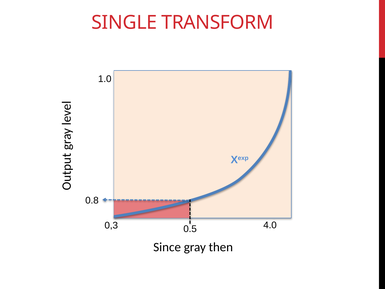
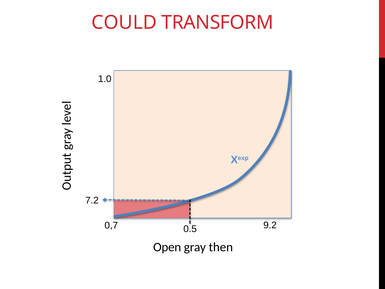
SINGLE: SINGLE -> COULD (124, 22)
0.8: 0.8 -> 7.2 (92, 200)
4.0: 4.0 -> 9.2 (270, 225)
0,3: 0,3 -> 0,7 (111, 225)
Since: Since -> Open (167, 247)
